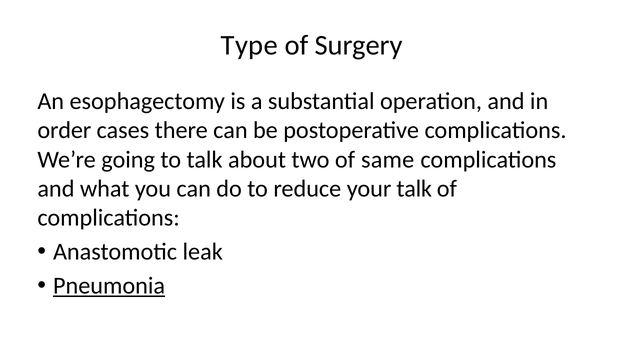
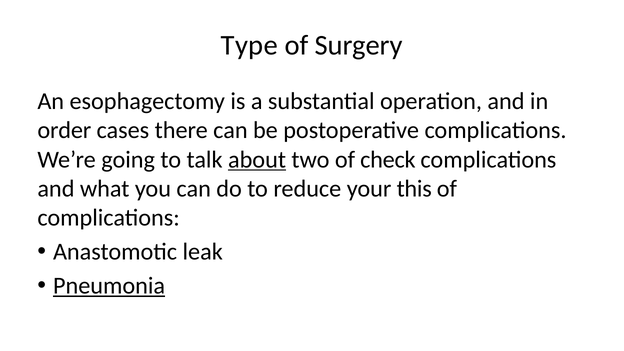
about underline: none -> present (257, 160)
same: same -> check (388, 160)
your talk: talk -> this (414, 189)
